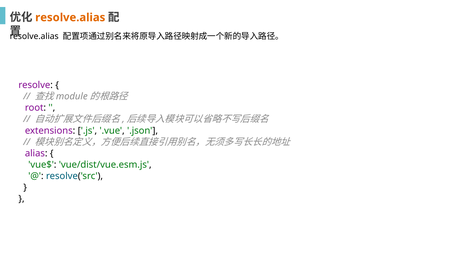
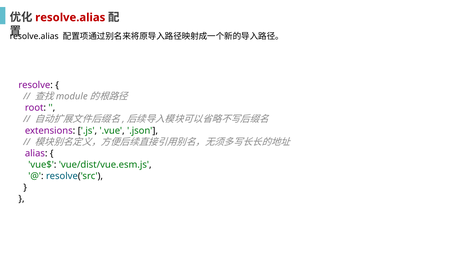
resolve.alias colour: orange -> red (70, 17)
